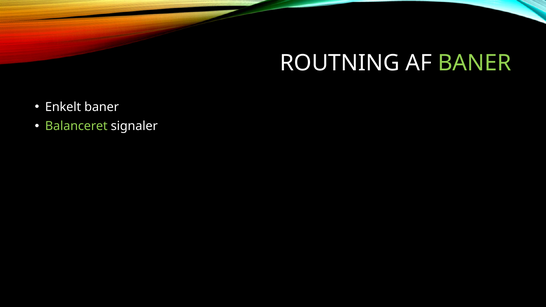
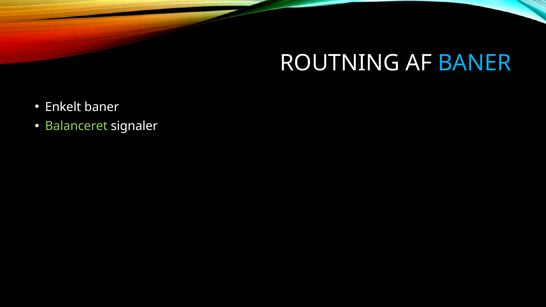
BANER colour: light green -> light blue (474, 63)
